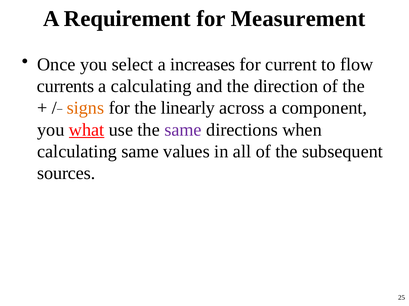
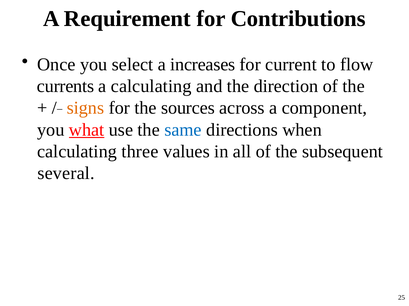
Measurement: Measurement -> Contributions (298, 19)
linearly: linearly -> sources (188, 108)
same colour: purple -> blue (183, 130)
calculating same: same -> three (140, 152)
sources: sources -> several (66, 174)
